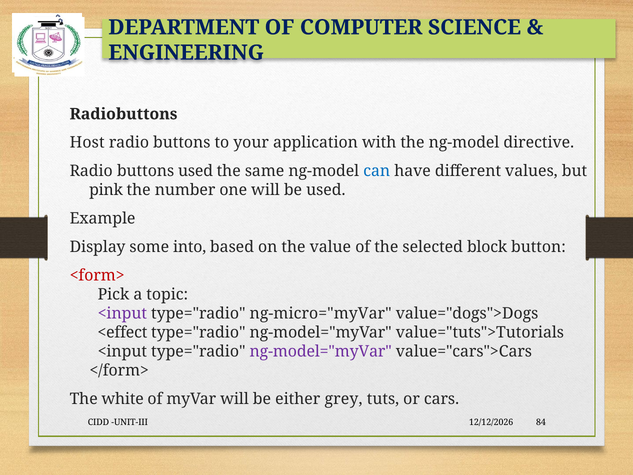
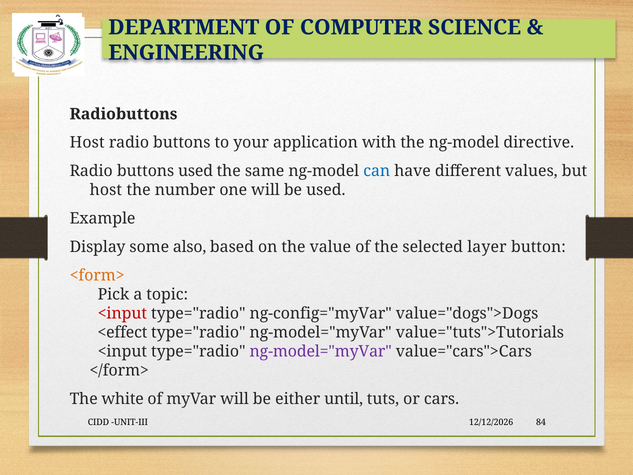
pink: pink -> host (106, 190)
into: into -> also (190, 247)
block: block -> layer (487, 247)
<form> colour: red -> orange (97, 275)
<input colour: purple -> red (122, 313)
ng-micro="myVar: ng-micro="myVar -> ng-config="myVar (321, 313)
grey: grey -> until (344, 399)
